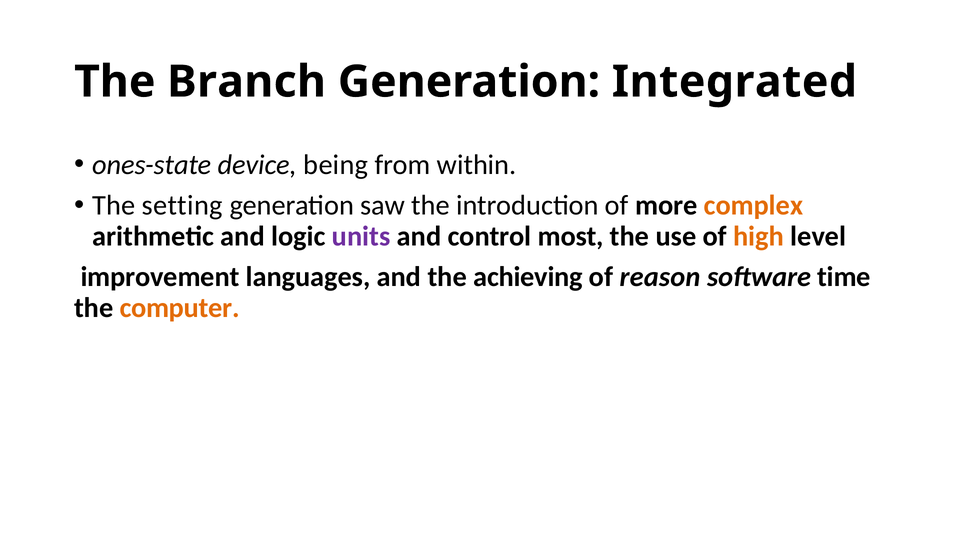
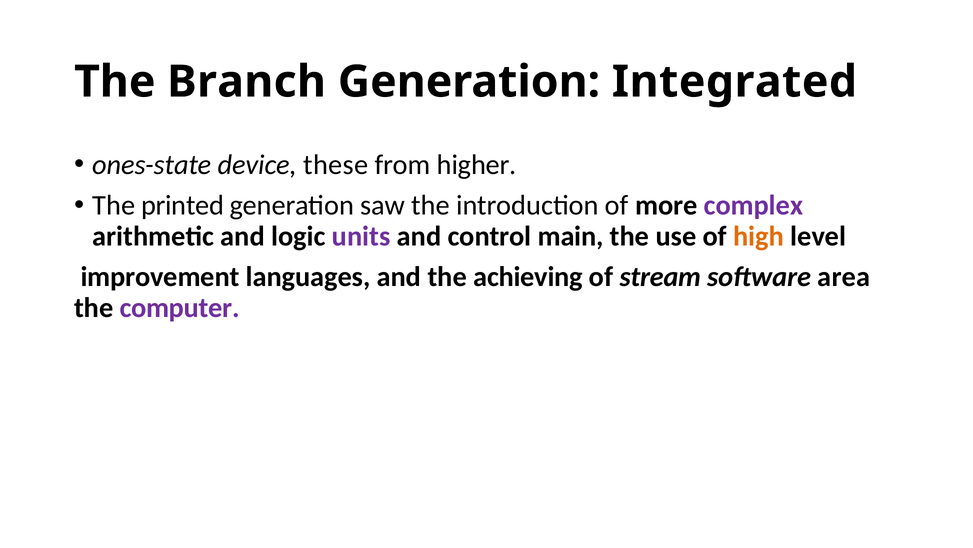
being: being -> these (336, 165)
within: within -> higher (477, 165)
setting: setting -> printed (183, 205)
complex colour: orange -> purple (753, 205)
most: most -> main (571, 236)
reason: reason -> stream (660, 277)
time: time -> area (844, 277)
computer colour: orange -> purple (180, 307)
